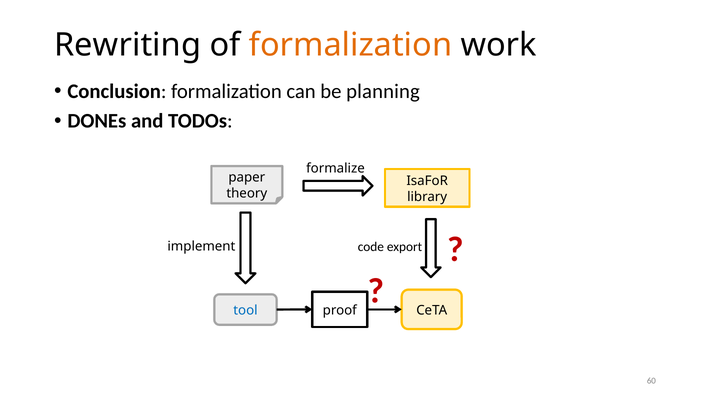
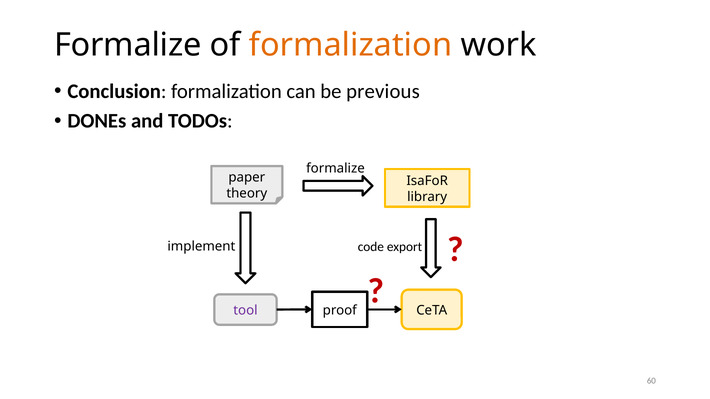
Rewriting: Rewriting -> Formalize (128, 45)
planning: planning -> previous (383, 91)
tool colour: blue -> purple (245, 311)
